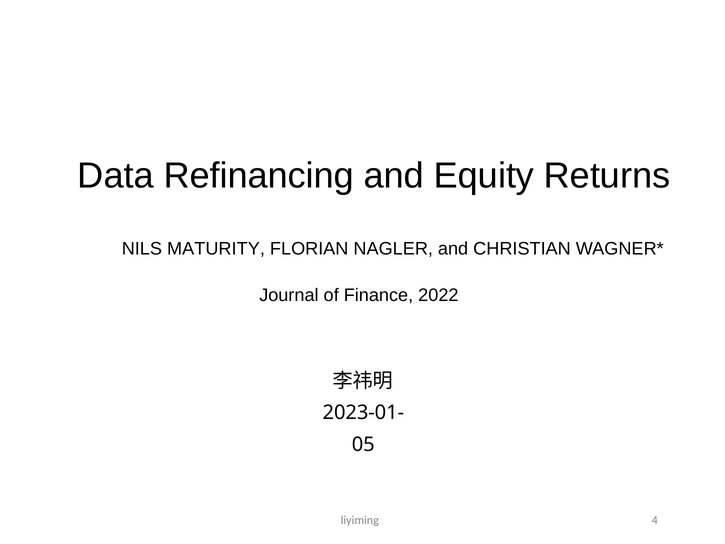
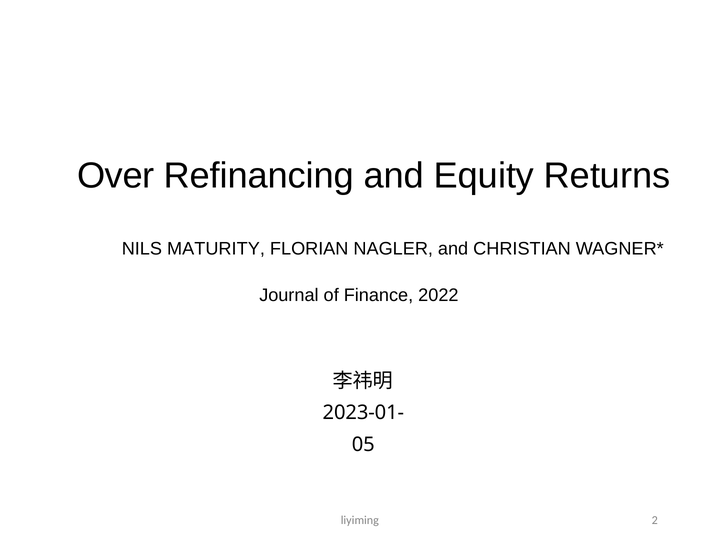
Data: Data -> Over (116, 176)
4: 4 -> 2 (655, 520)
